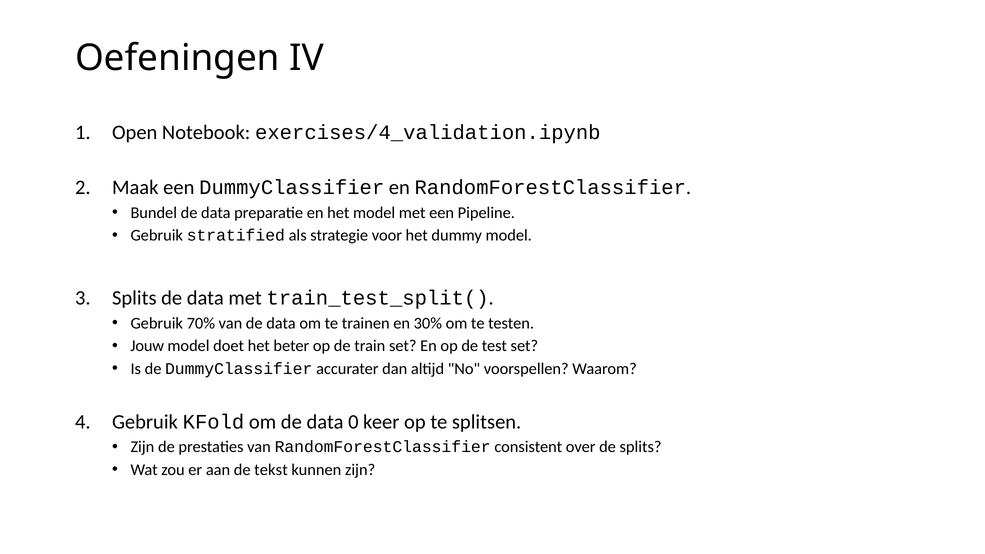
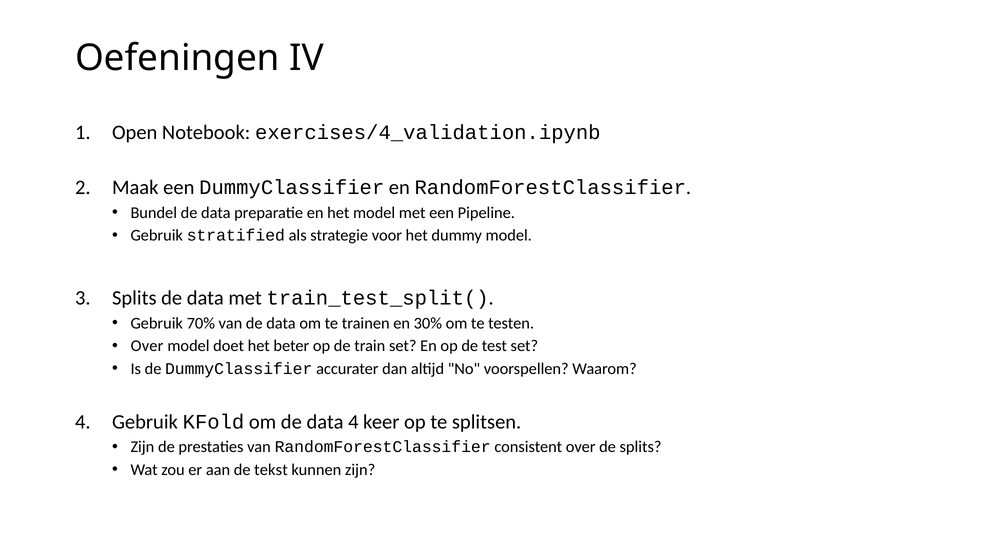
Jouw: Jouw -> Over (147, 346)
data 0: 0 -> 4 (353, 422)
